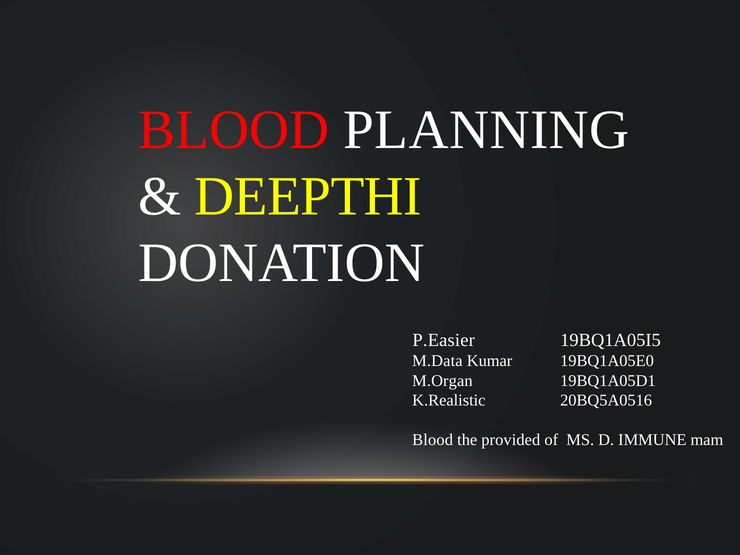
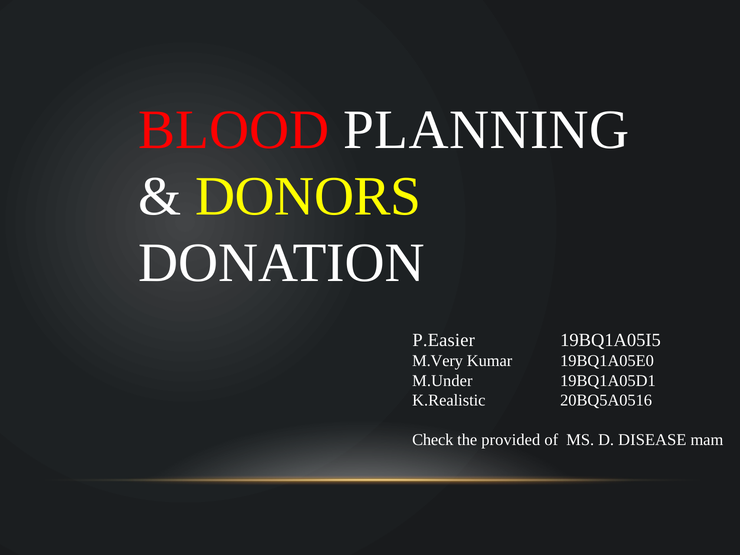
DEEPTHI: DEEPTHI -> DONORS (308, 196)
M.Data: M.Data -> M.Very (438, 361)
M.Organ: M.Organ -> M.Under (442, 381)
Blood: Blood -> Check (433, 440)
IMMUNE: IMMUNE -> DISEASE (652, 440)
